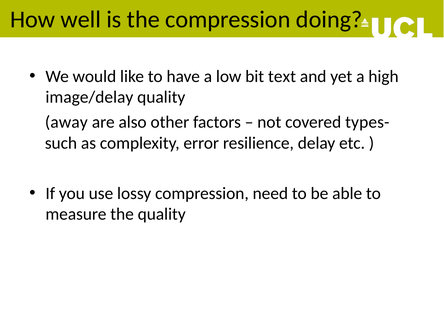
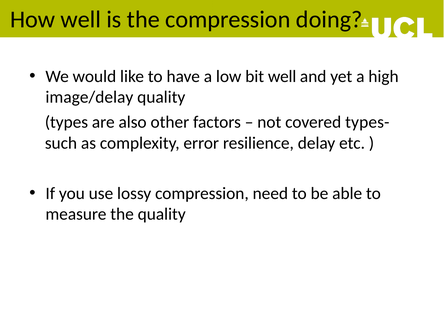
bit text: text -> well (282, 76)
away: away -> types (66, 122)
